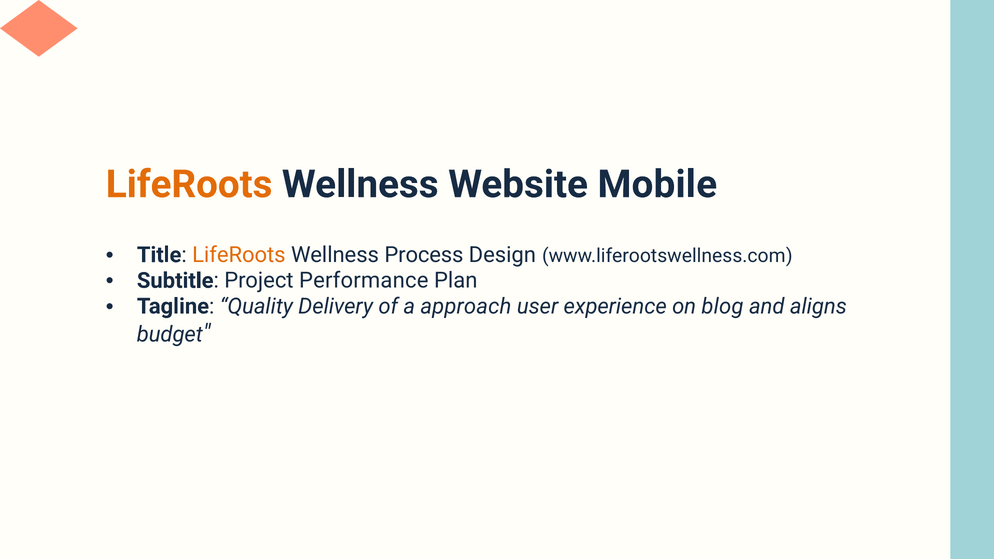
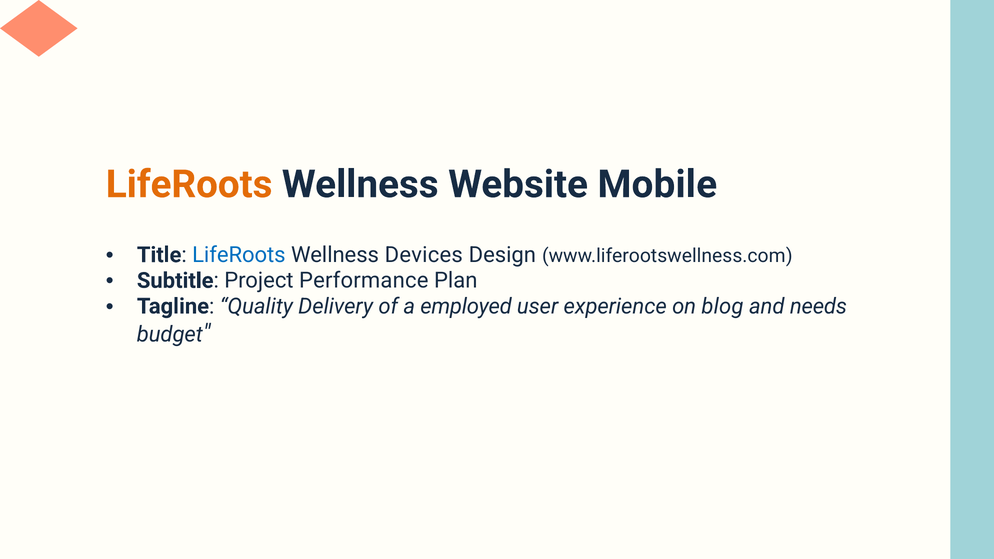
LifeRoots colour: orange -> blue (239, 255)
Process: Process -> Devices (424, 255)
approach: approach -> employed (466, 306)
aligns: aligns -> needs (818, 306)
